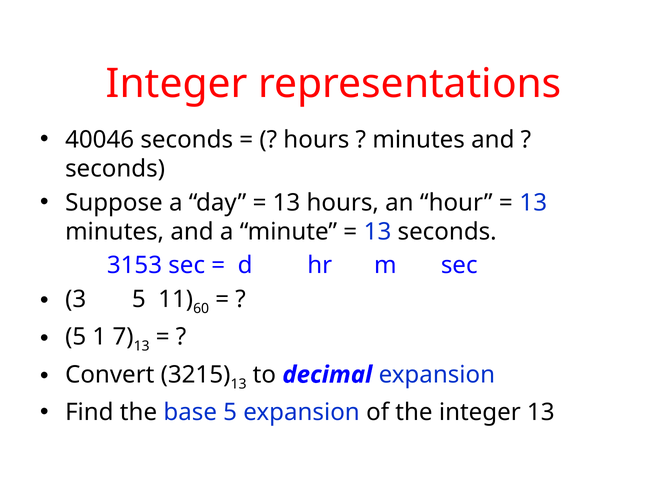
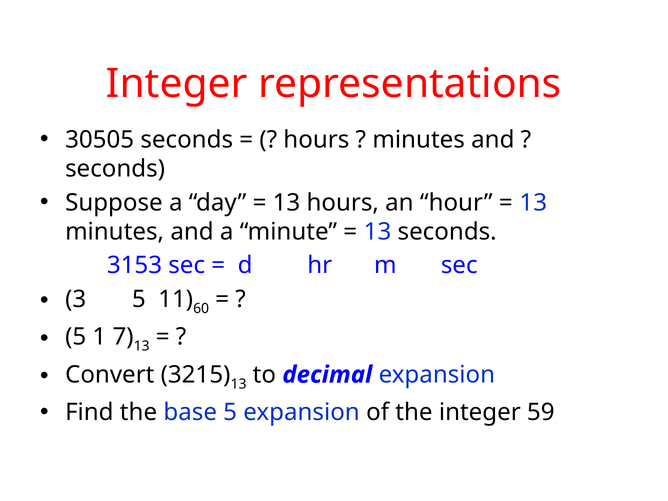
40046: 40046 -> 30505 (100, 140)
integer 13: 13 -> 59 (541, 413)
